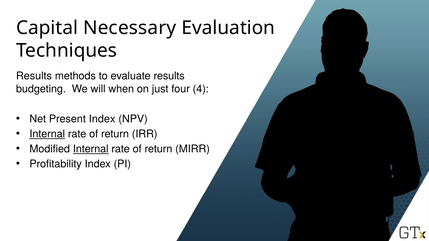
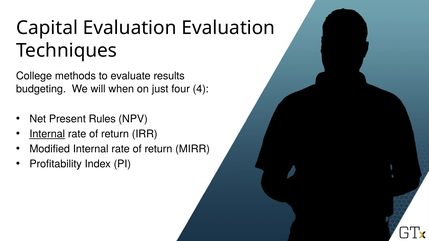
Capital Necessary: Necessary -> Evaluation (130, 28)
Results: Results -> College (34, 76)
Present Index: Index -> Rules (102, 119)
Internal underline: present -> none (91, 149)
